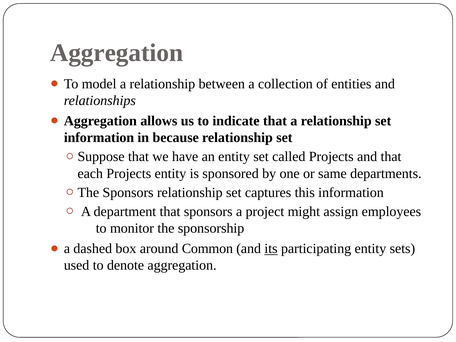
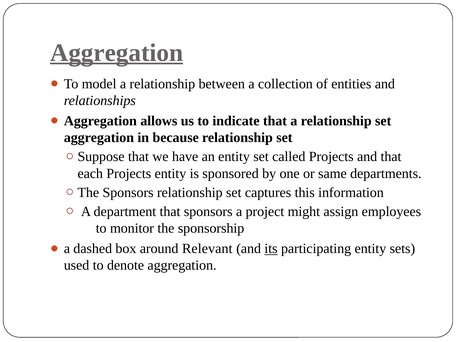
Aggregation underline: none -> present (117, 53)
information: information -> aggregation (99, 138)
Common: Common -> Relevant (207, 249)
